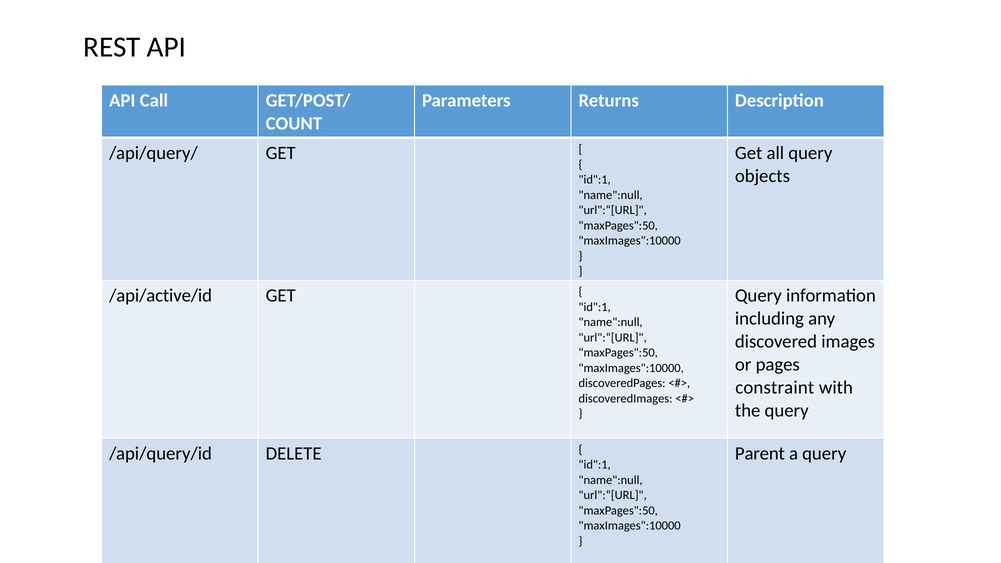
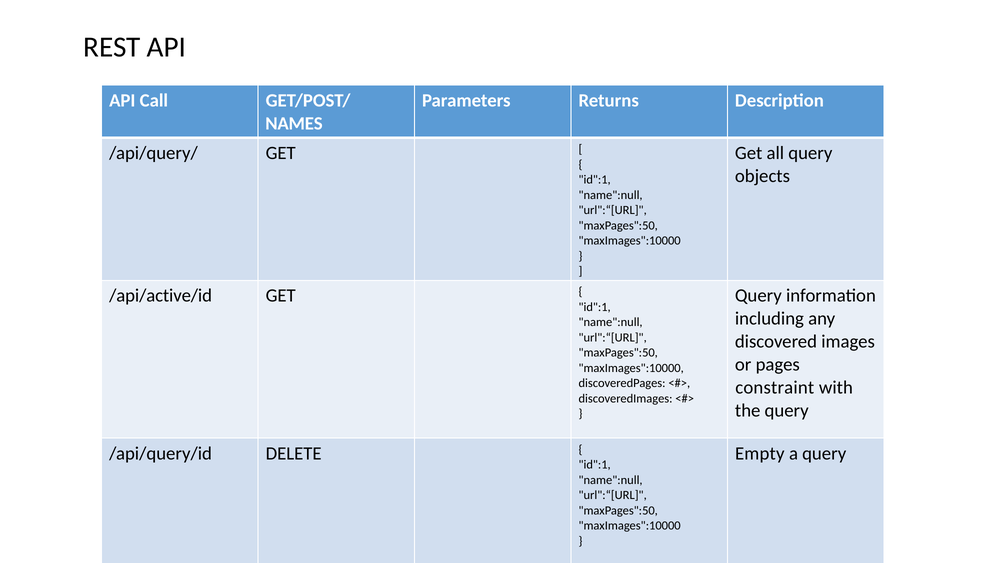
COUNT: COUNT -> NAMES (294, 123)
Parent: Parent -> Empty (760, 454)
